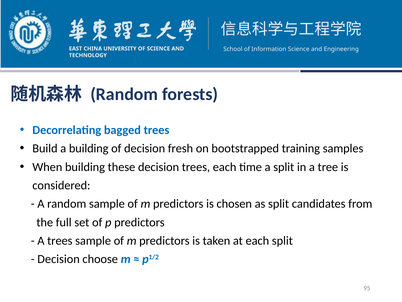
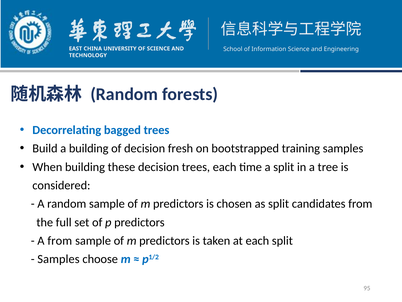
A trees: trees -> from (60, 240)
Decision: Decision -> Samples (59, 259)
